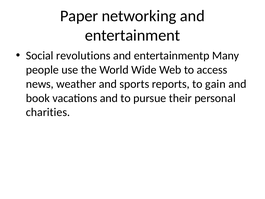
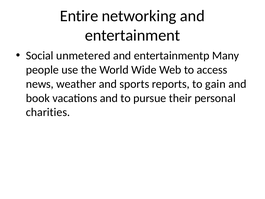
Paper: Paper -> Entire (79, 16)
revolutions: revolutions -> unmetered (83, 56)
